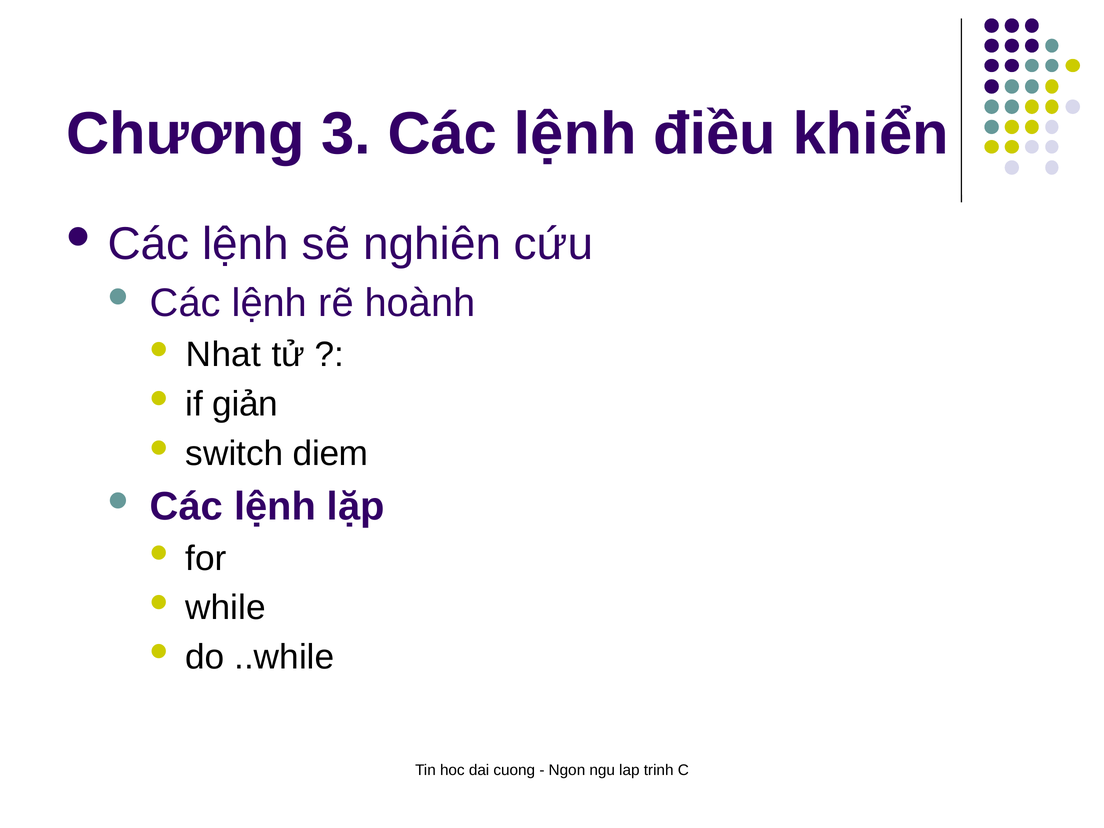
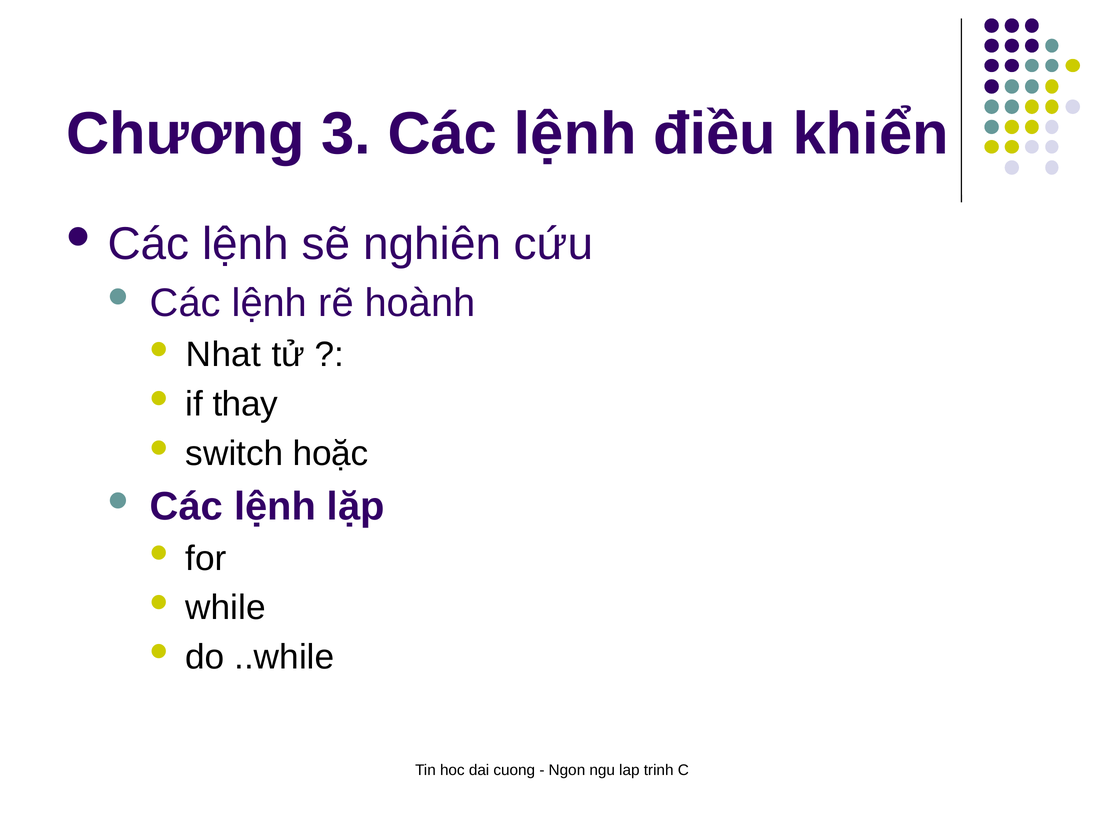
giản: giản -> thay (245, 404)
diem: diem -> hoặc (331, 453)
